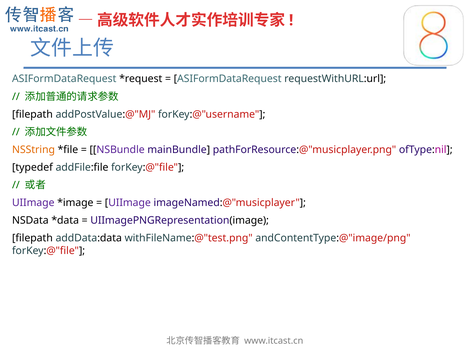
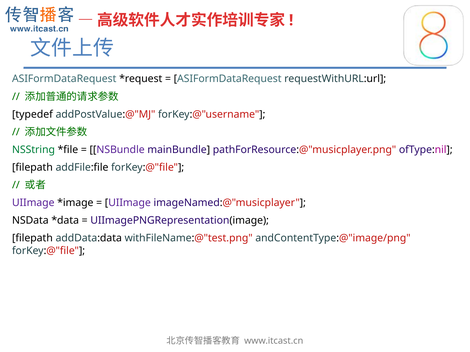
filepath: filepath -> typedef (32, 114)
NSString colour: orange -> green (33, 150)
typedef: typedef -> filepath (32, 168)
